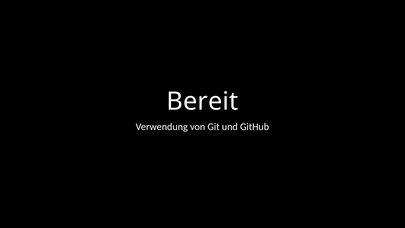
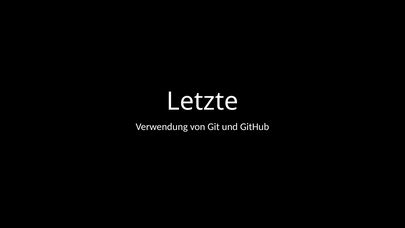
Bereit: Bereit -> Letzte (203, 101)
